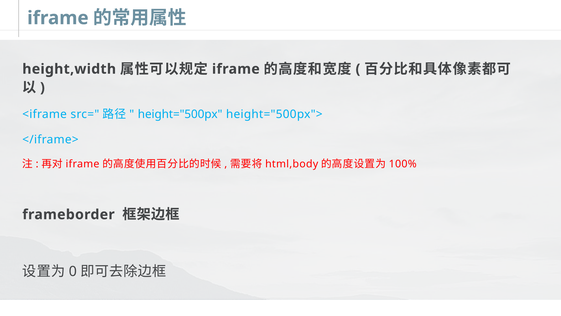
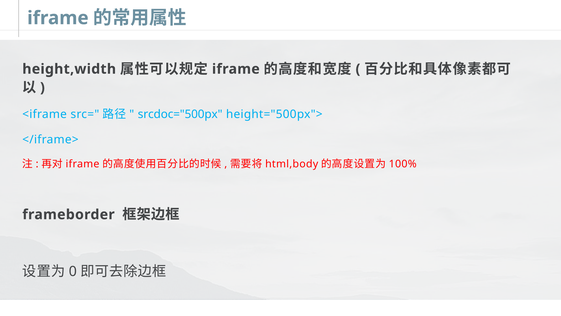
height="500px: height="500px -> srcdoc="500px (180, 114)
